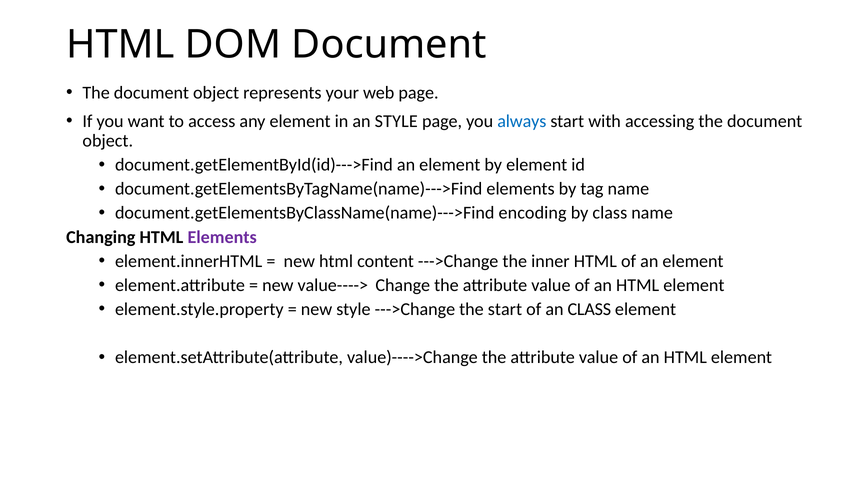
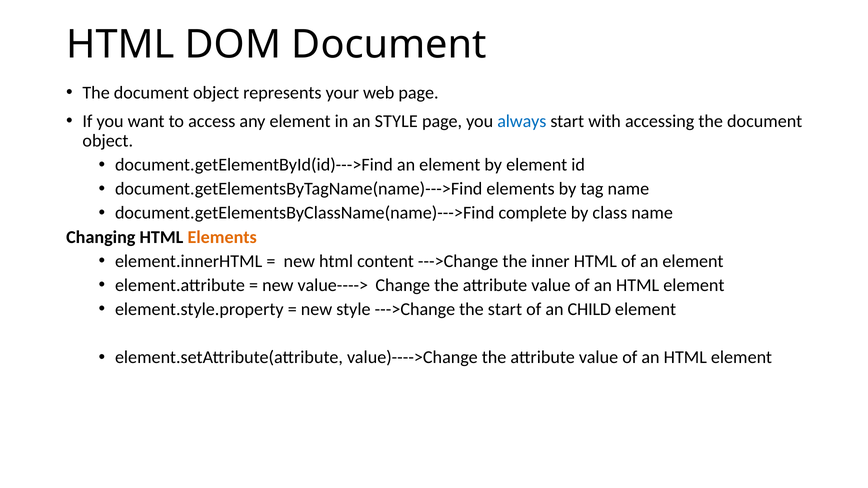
encoding: encoding -> complete (533, 213)
Elements colour: purple -> orange (222, 237)
an CLASS: CLASS -> CHILD (589, 309)
